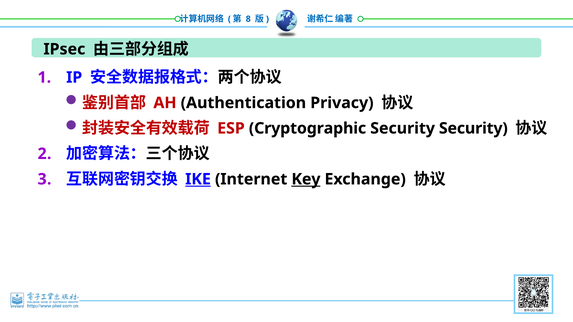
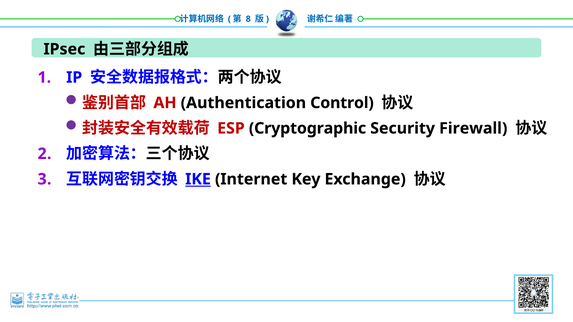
Privacy: Privacy -> Control (342, 103)
Security Security: Security -> Firewall (473, 128)
Key underline: present -> none (306, 179)
